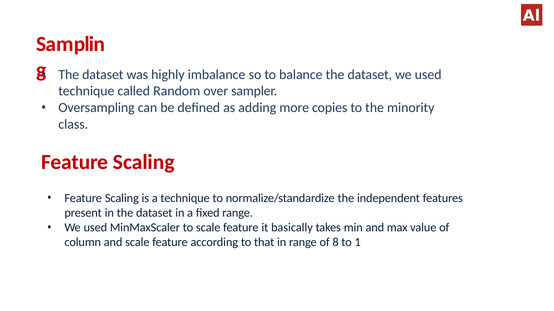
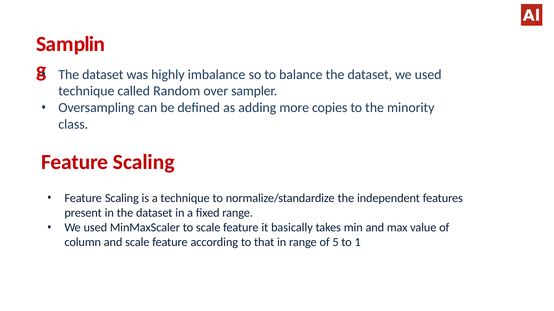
8: 8 -> 5 (336, 243)
